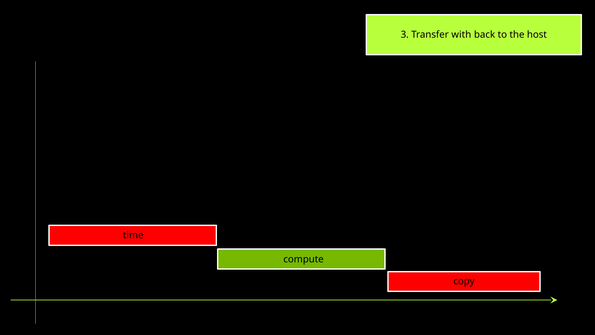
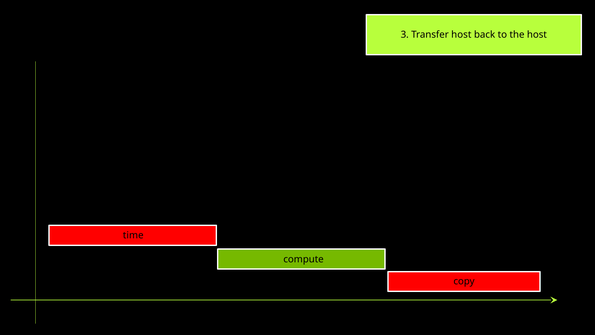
Transfer with: with -> host (461, 35)
